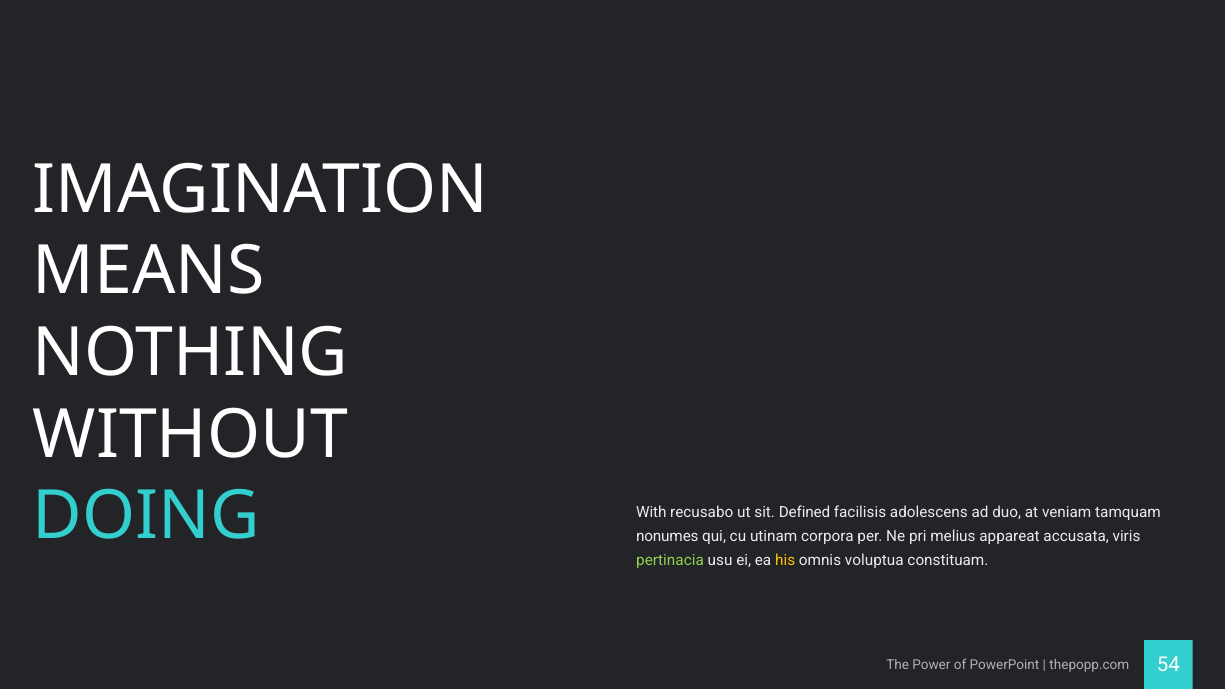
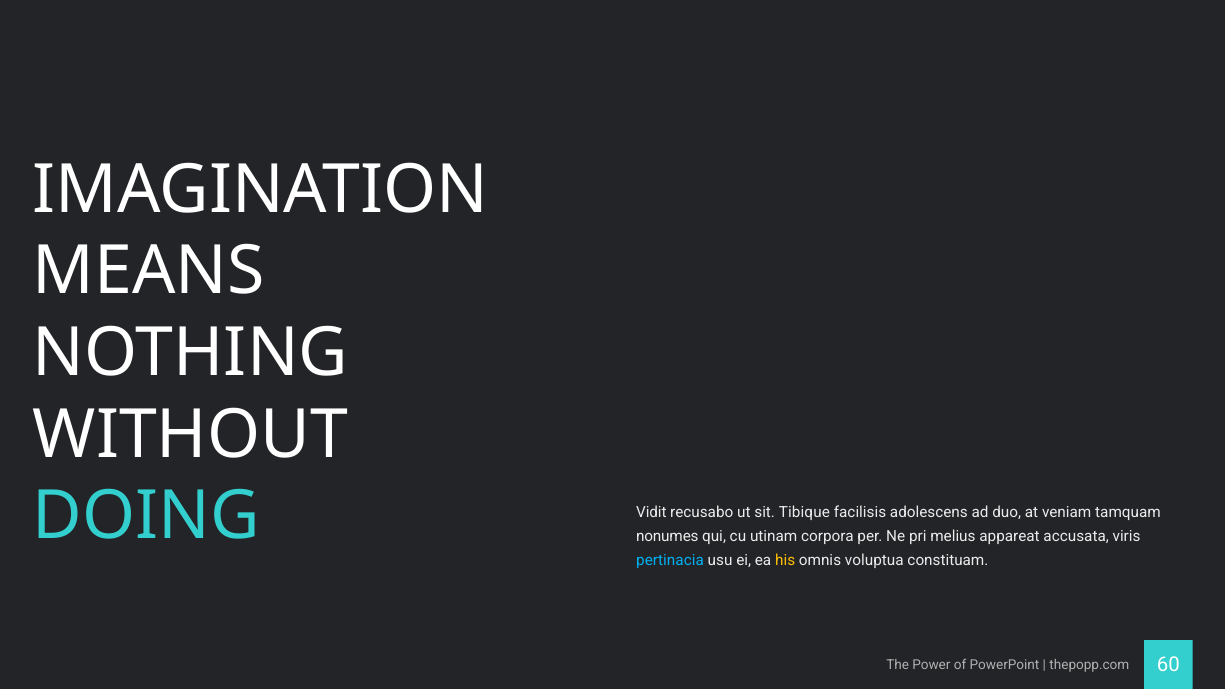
With: With -> Vidit (651, 513)
Defined: Defined -> Tibique (804, 513)
pertinacia colour: light green -> light blue (670, 561)
54: 54 -> 60 (1168, 665)
